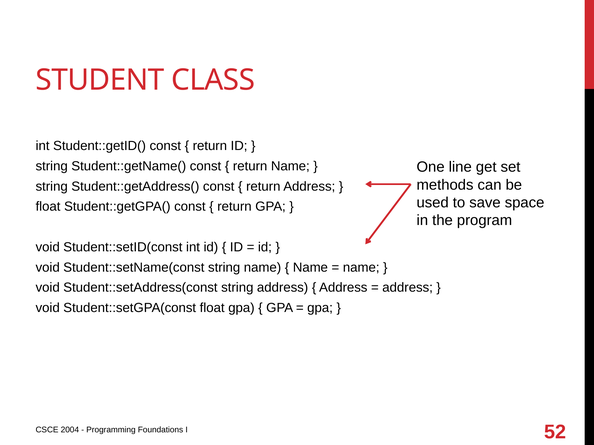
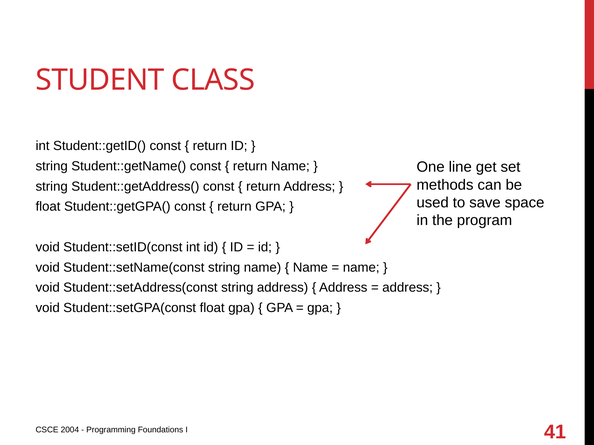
52: 52 -> 41 (555, 432)
